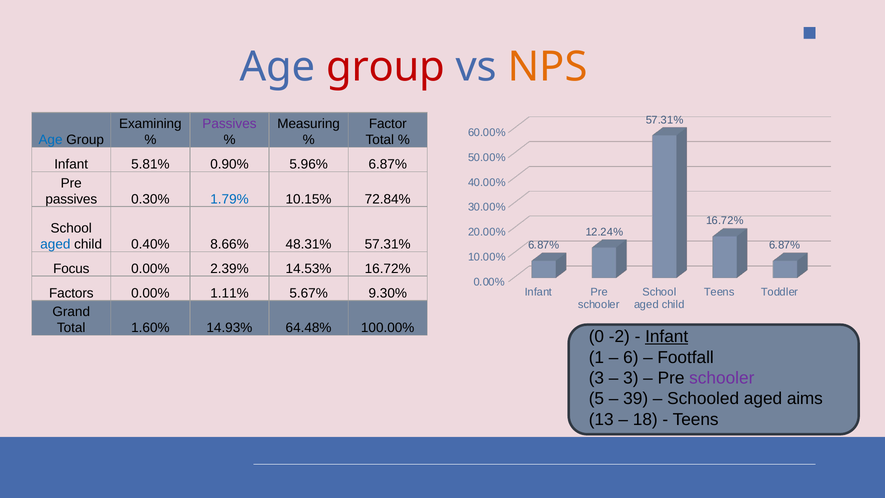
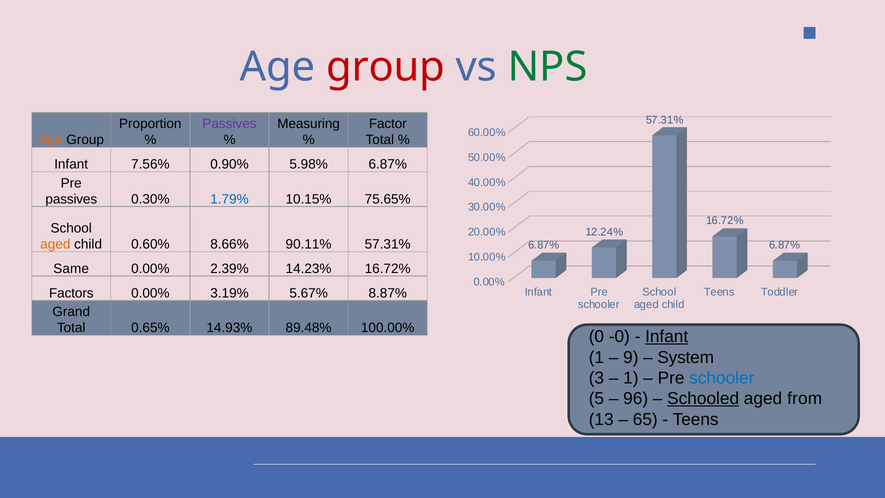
NPS colour: orange -> green (548, 67)
Examining: Examining -> Proportion (150, 124)
Age colour: blue -> orange (51, 140)
5.81%: 5.81% -> 7.56% (150, 164)
5.96%: 5.96% -> 5.98% (309, 164)
72.84%: 72.84% -> 75.65% (388, 199)
aged colour: blue -> orange (55, 244)
0.40%: 0.40% -> 0.60% (150, 244)
48.31%: 48.31% -> 90.11% (309, 244)
Focus: Focus -> Same (71, 269)
14.53%: 14.53% -> 14.23% (309, 269)
1.11%: 1.11% -> 3.19% (229, 293)
9.30%: 9.30% -> 8.87% (388, 293)
1.60%: 1.60% -> 0.65% (150, 328)
64.48%: 64.48% -> 89.48% (309, 328)
-2: -2 -> -0 (619, 337)
6: 6 -> 9 (631, 357)
Footfall: Footfall -> System (686, 357)
3: 3 -> 1 (631, 378)
schooler colour: purple -> blue (722, 378)
39: 39 -> 96 (636, 399)
Schooled underline: none -> present (703, 399)
aims: aims -> from (805, 399)
18: 18 -> 65 (645, 419)
